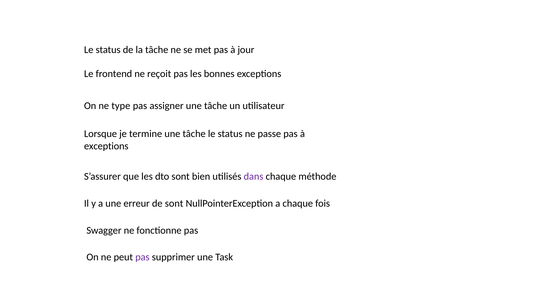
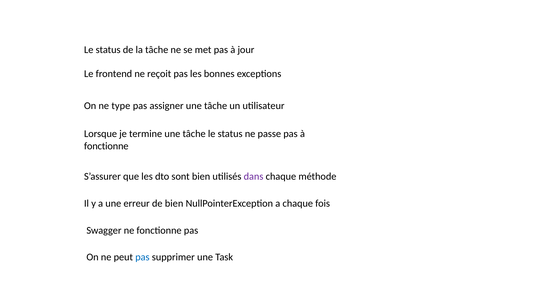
exceptions: exceptions -> fonctionne (106, 146)
de sont: sont -> bien (174, 203)
pas colour: purple -> blue (142, 257)
